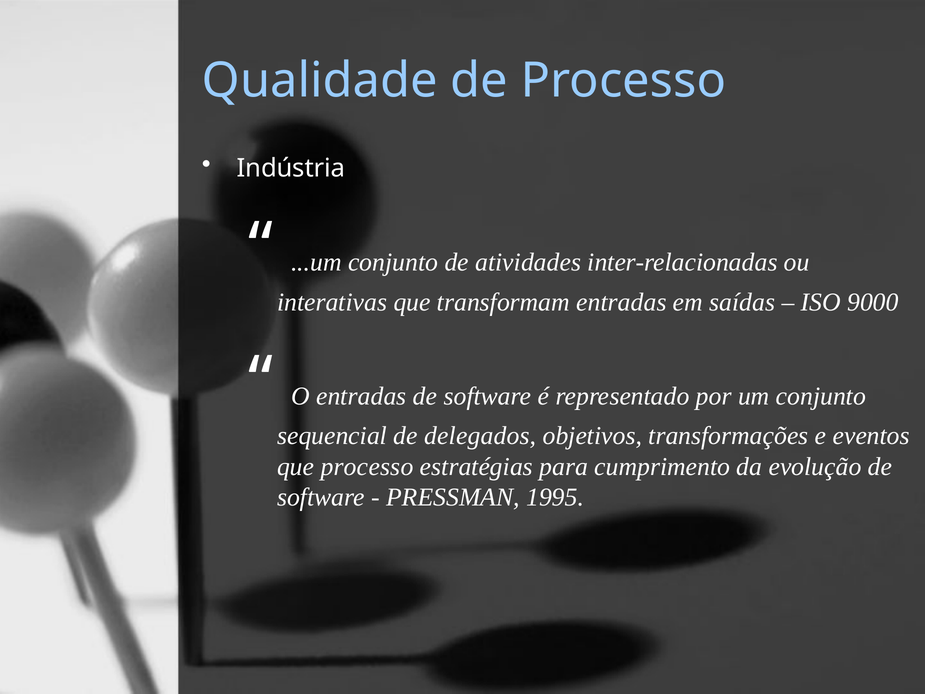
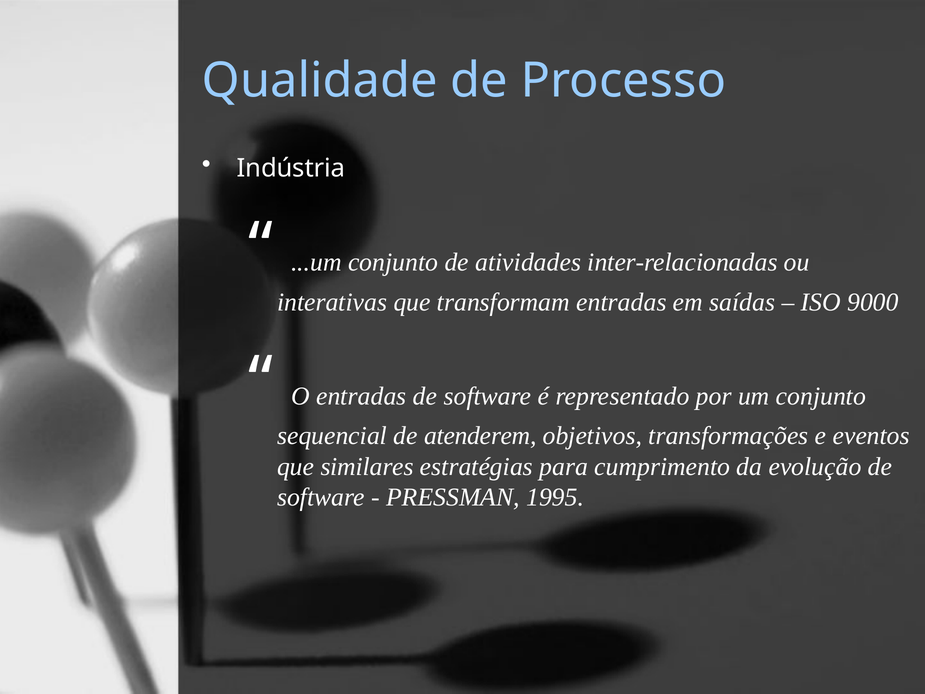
delegados: delegados -> atenderem (480, 436)
que processo: processo -> similares (367, 466)
